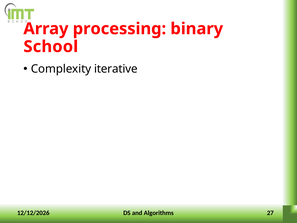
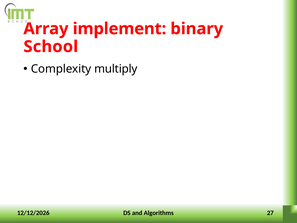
processing: processing -> implement (119, 29)
iterative: iterative -> multiply (116, 69)
